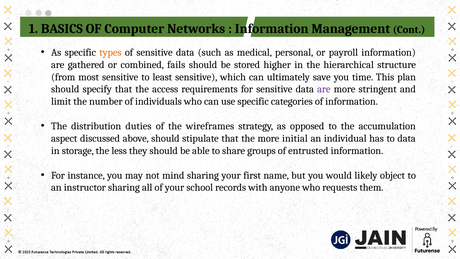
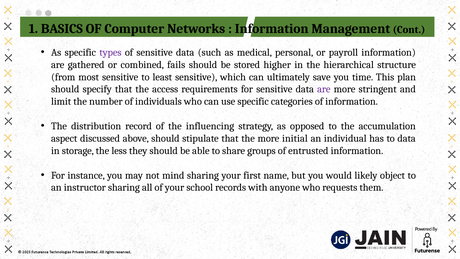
types colour: orange -> purple (110, 52)
duties: duties -> record (139, 126)
wireframes: wireframes -> influencing (210, 126)
